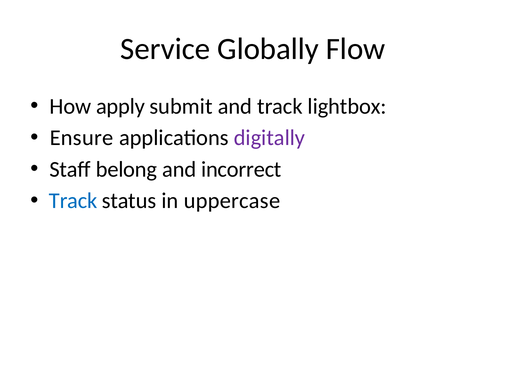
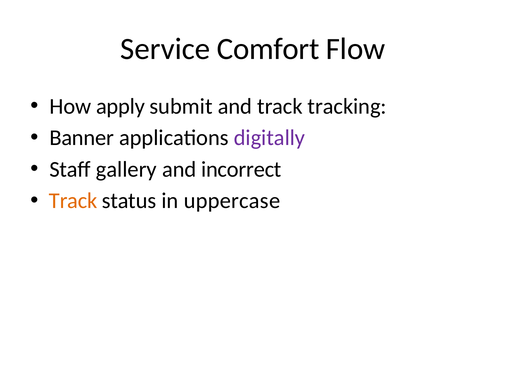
Globally: Globally -> Comfort (268, 49)
lightbox: lightbox -> tracking (347, 106)
Ensure: Ensure -> Banner (82, 138)
belong: belong -> gallery (126, 169)
Track colour: blue -> orange (73, 201)
